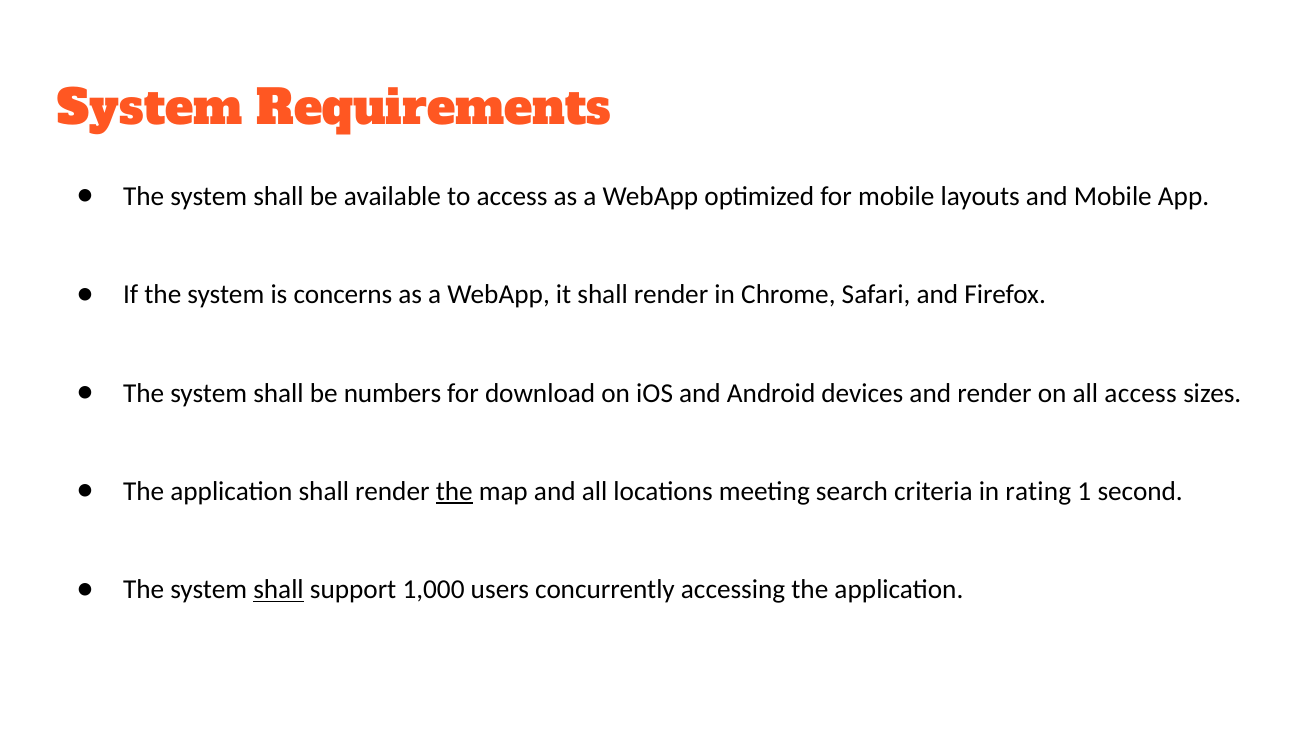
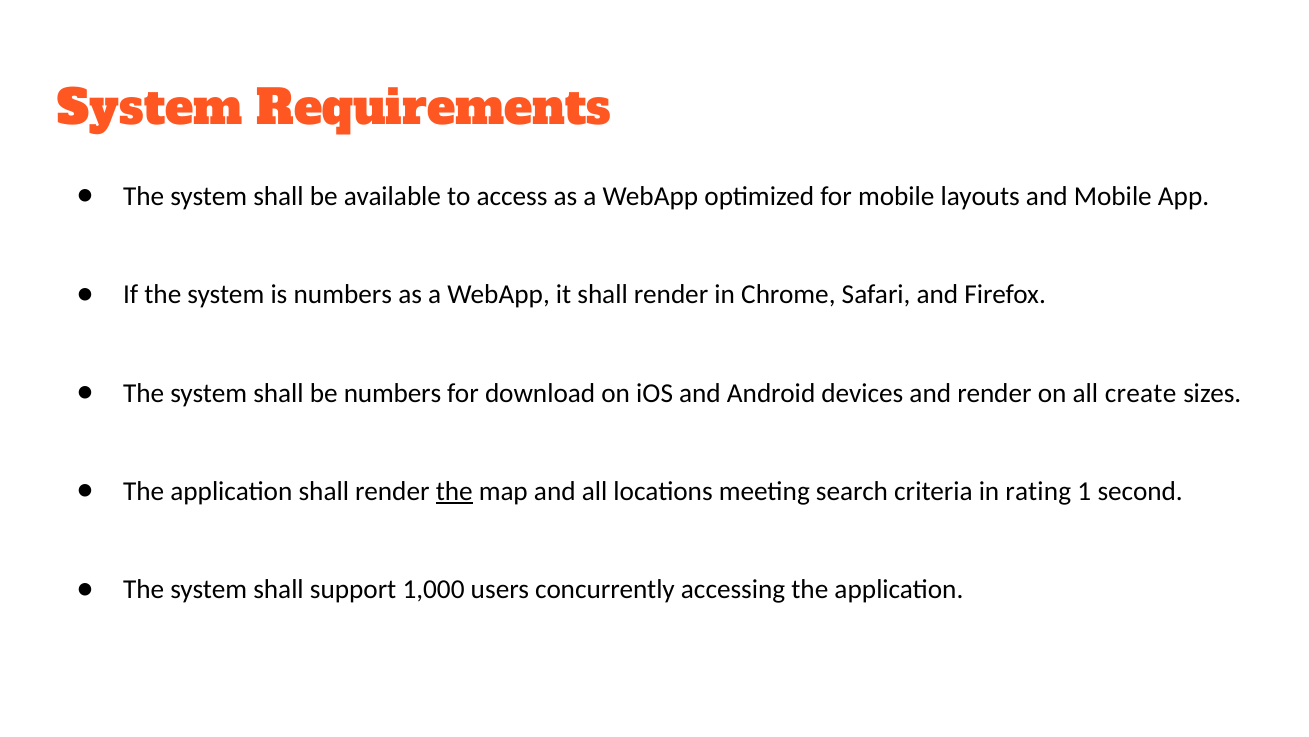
is concerns: concerns -> numbers (343, 295)
all access: access -> create (1141, 393)
shall underline: present -> none (278, 589)
